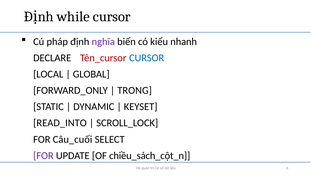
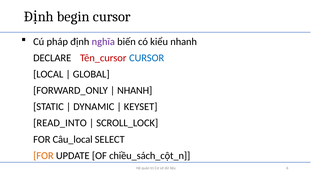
while: while -> begin (73, 17)
TRONG: TRONG -> NHANH (135, 90)
Câu_cuối: Câu_cuối -> Câu_local (73, 139)
FOR colour: purple -> orange (43, 155)
